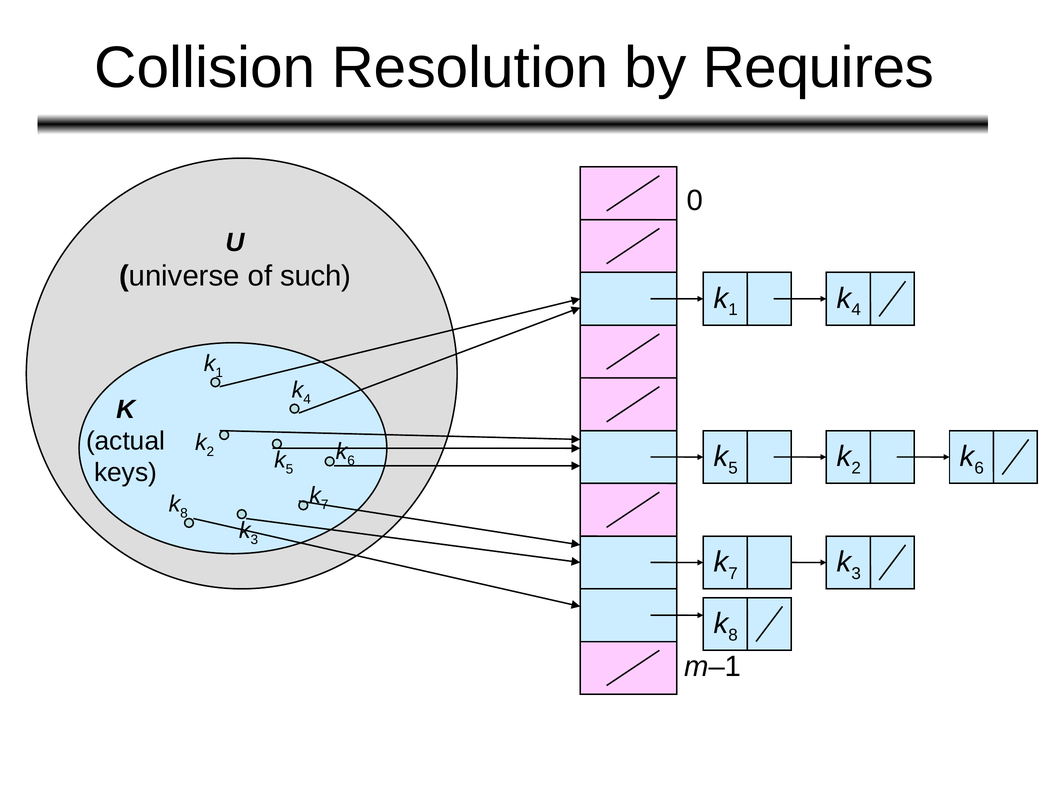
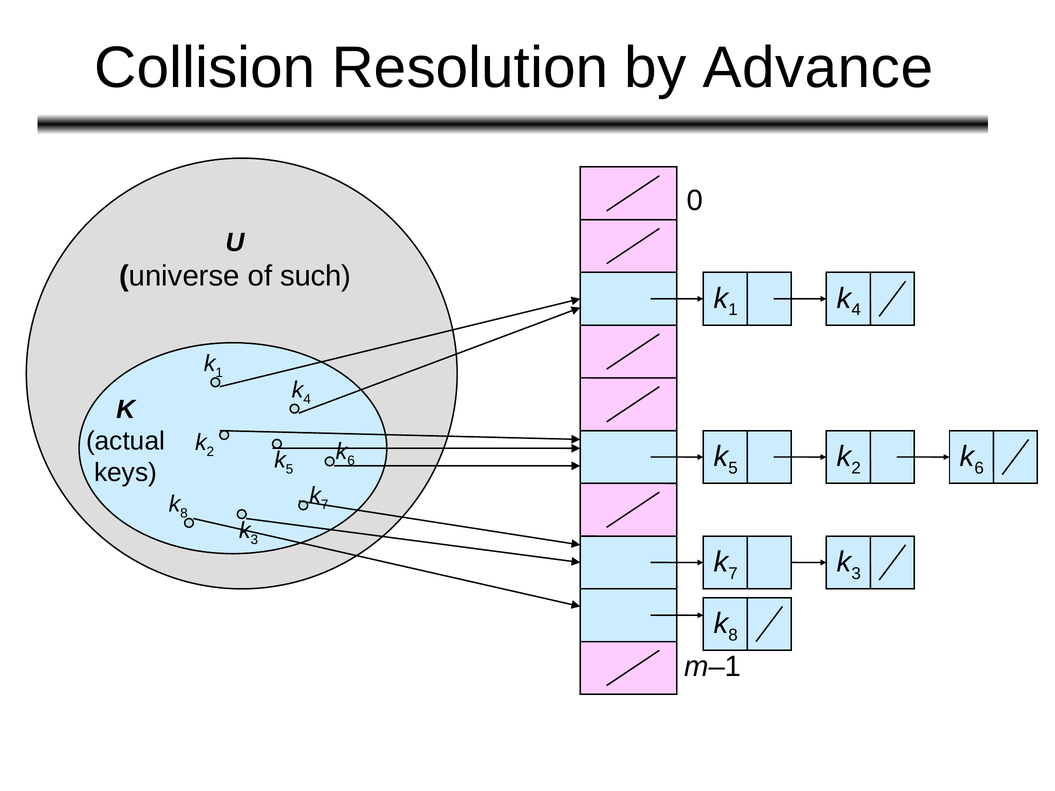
Requires: Requires -> Advance (818, 68)
